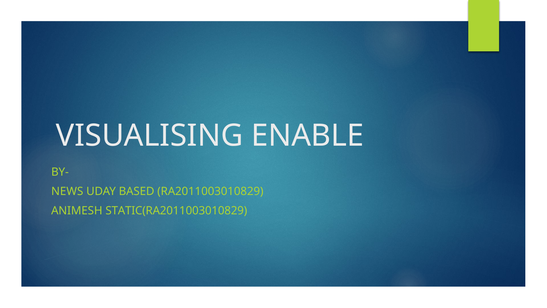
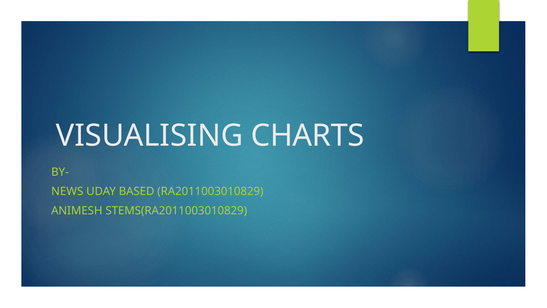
ENABLE: ENABLE -> CHARTS (308, 135)
STATIC(RA2011003010829: STATIC(RA2011003010829 -> STEMS(RA2011003010829 (176, 211)
